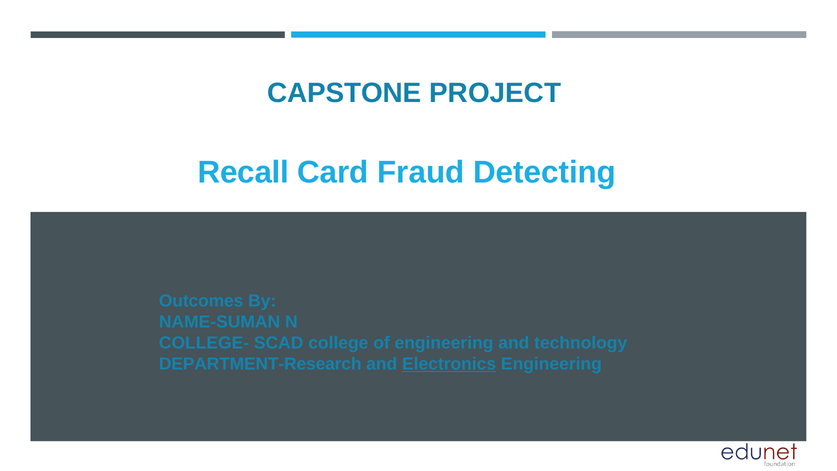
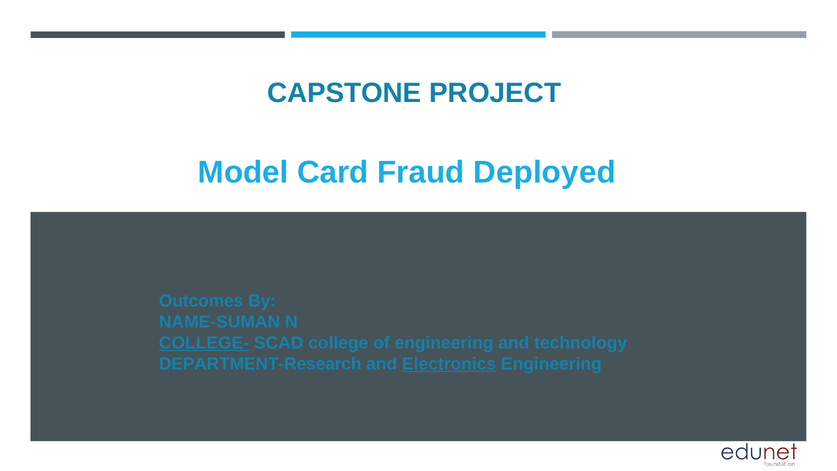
Recall: Recall -> Model (243, 172)
Detecting: Detecting -> Deployed (544, 172)
COLLEGE- underline: none -> present (204, 343)
